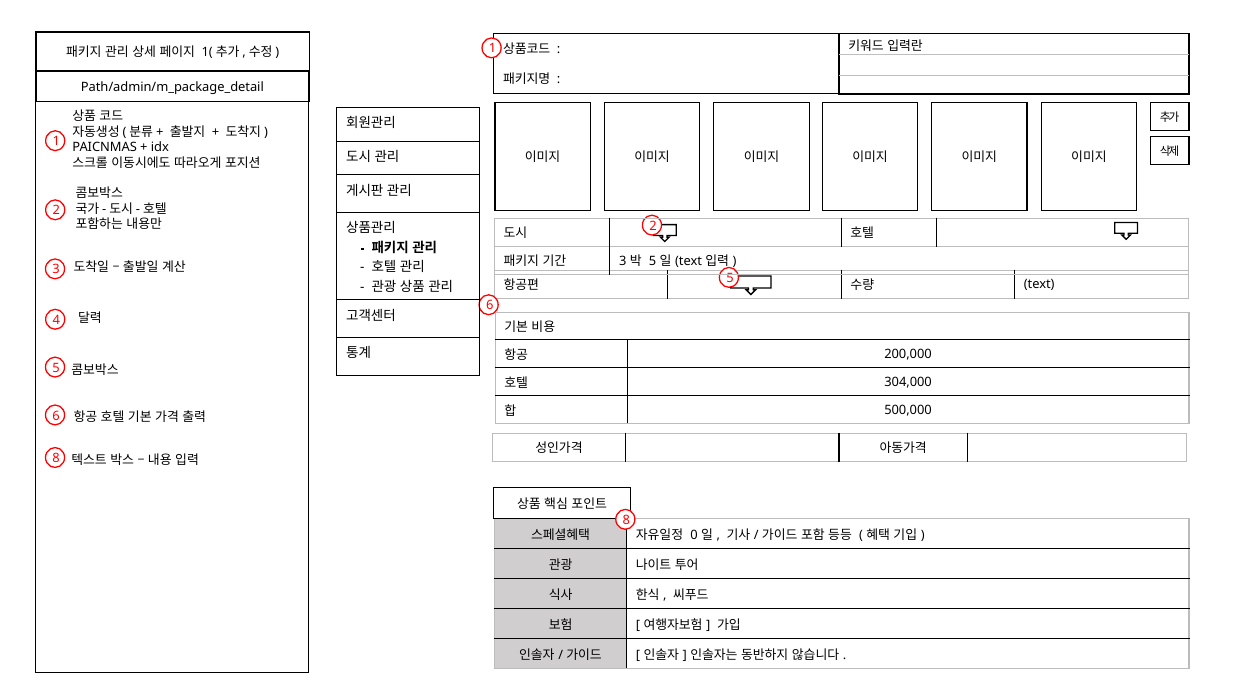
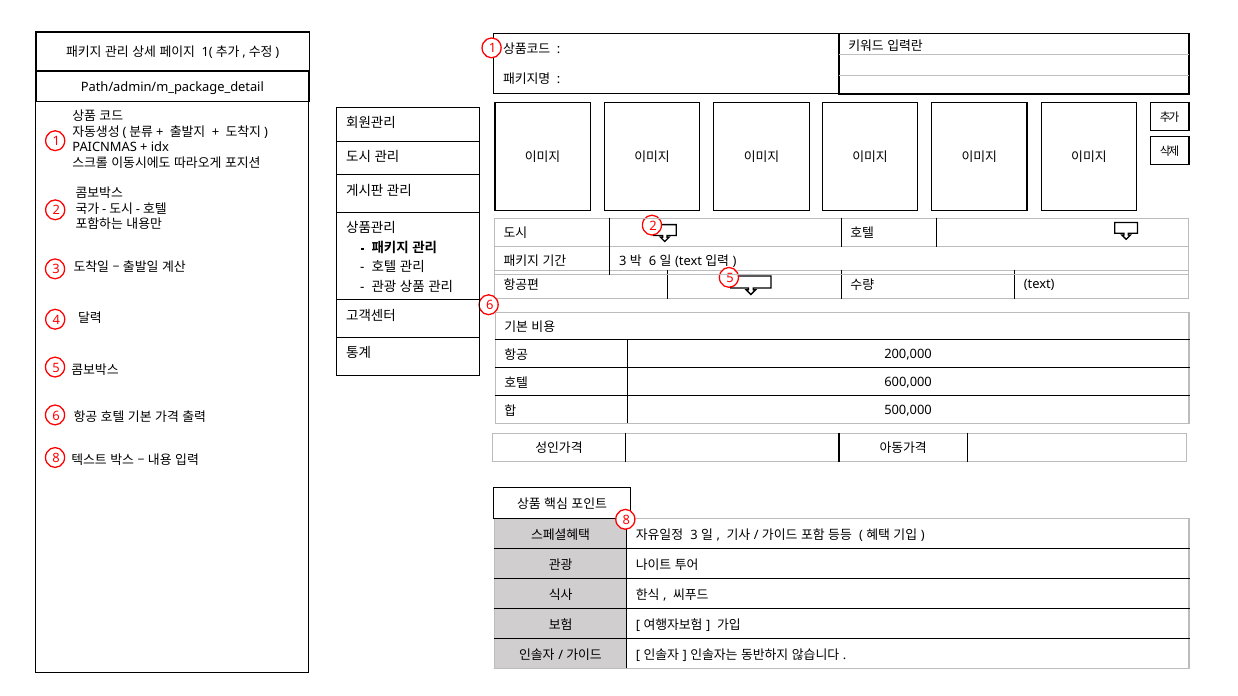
5: 5 -> 6 (653, 262)
304,000: 304,000 -> 600,000 (908, 382)
0: 0 -> 3 (694, 535)
